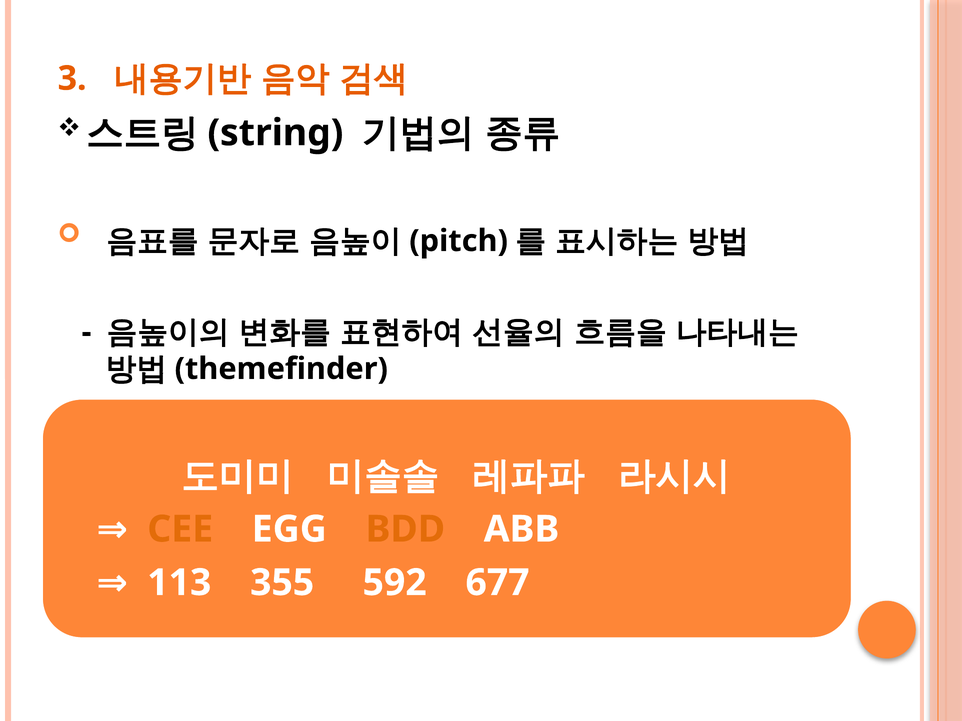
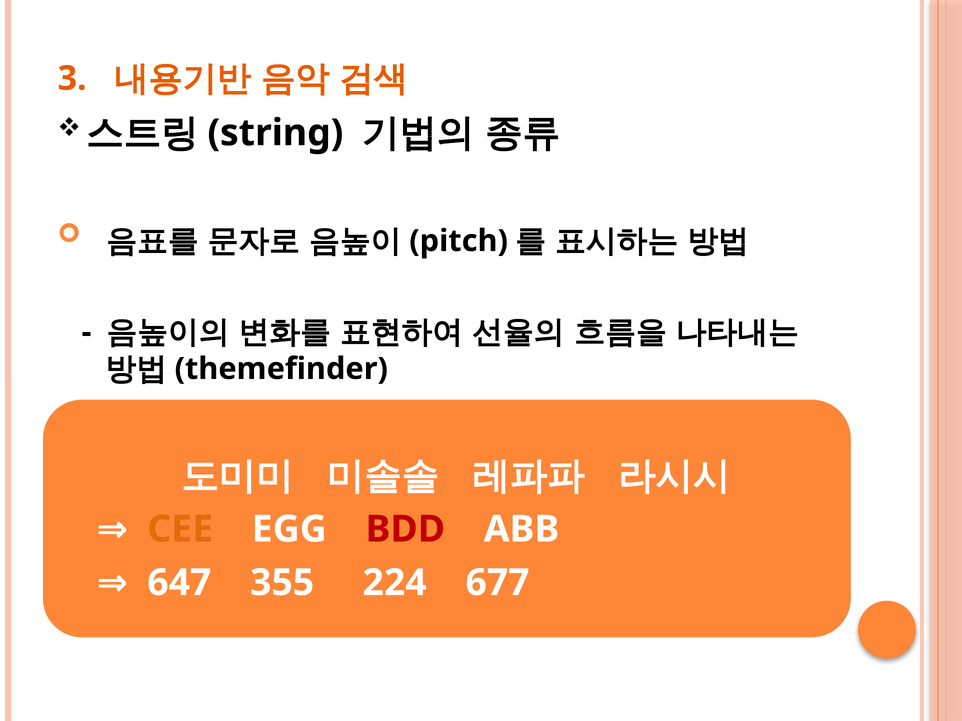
BDD colour: orange -> red (405, 530)
113: 113 -> 647 (179, 583)
592: 592 -> 224 (395, 583)
